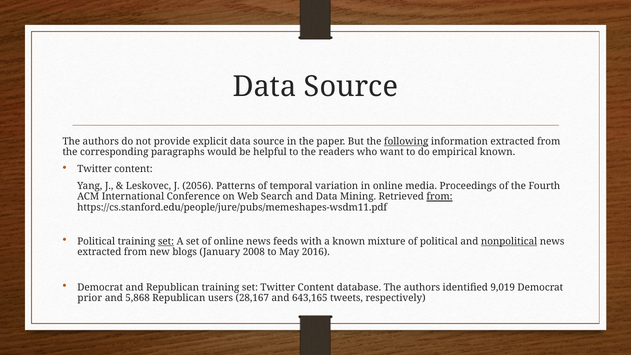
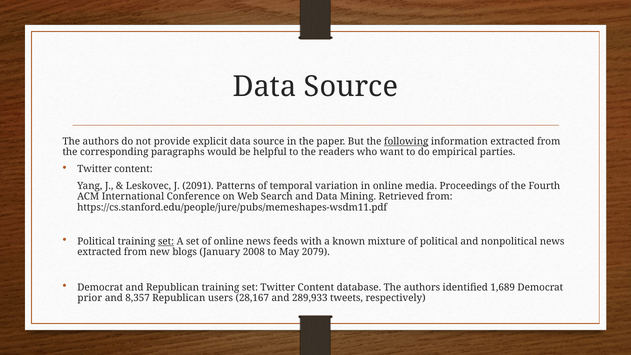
empirical known: known -> parties (498, 152)
2056: 2056 -> 2091 (198, 186)
from underline: present -> none (439, 197)
nonpolitical underline: present -> none (509, 241)
2016: 2016 -> 2079 (316, 252)
9,019: 9,019 -> 1,689 (503, 287)
5,868: 5,868 -> 8,357 (138, 298)
643,165: 643,165 -> 289,933 (310, 298)
